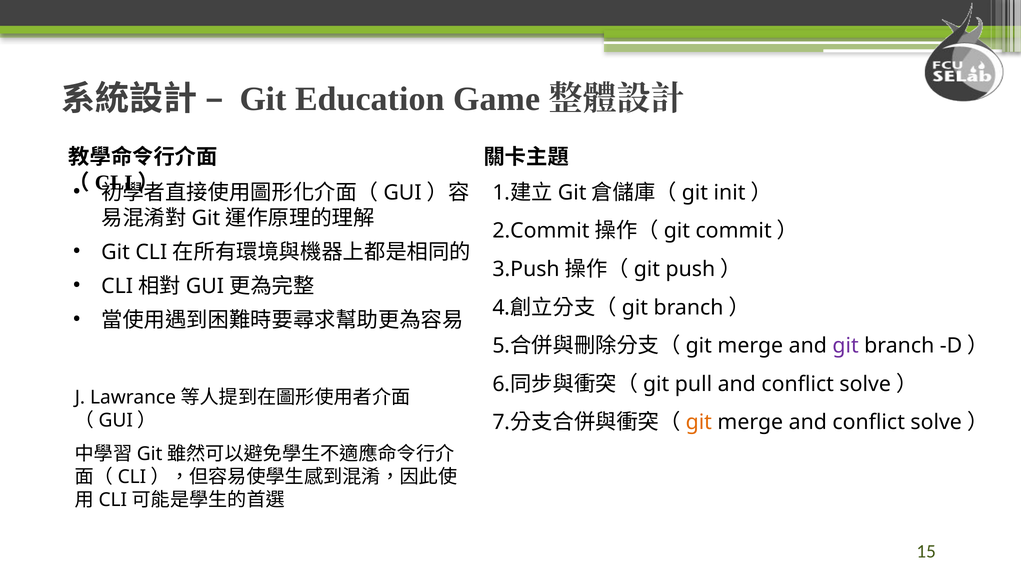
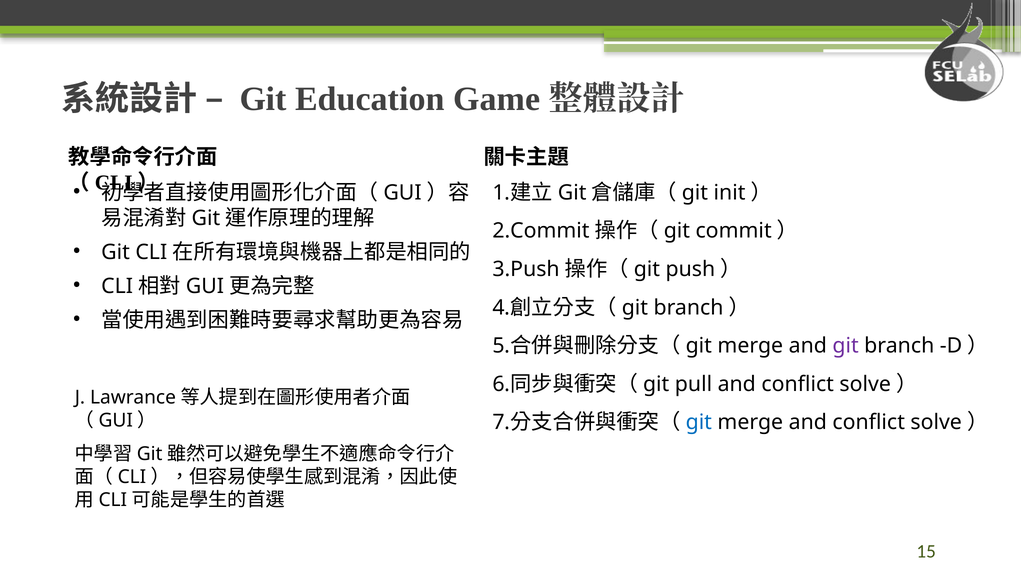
git colour: orange -> blue (699, 423)
